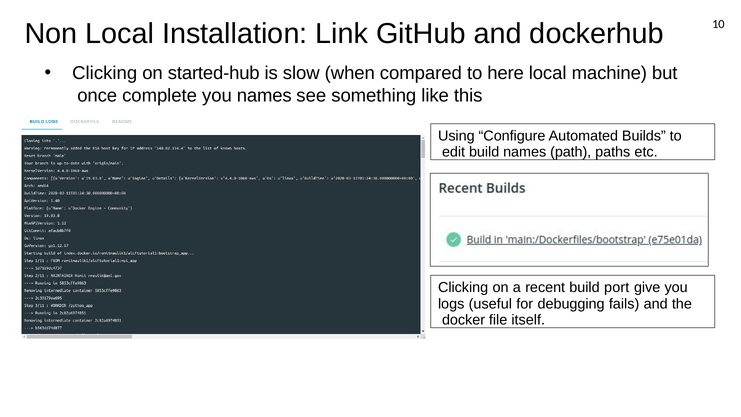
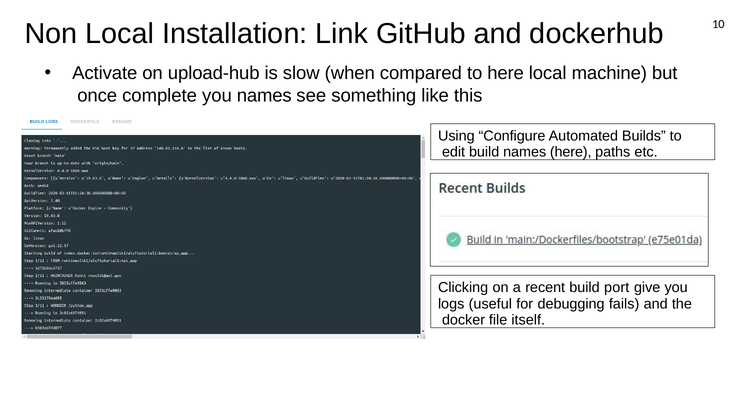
Clicking: Clicking -> Activate (105, 73)
started-hub: started-hub -> upload-hub (214, 73)
names path: path -> here (571, 152)
